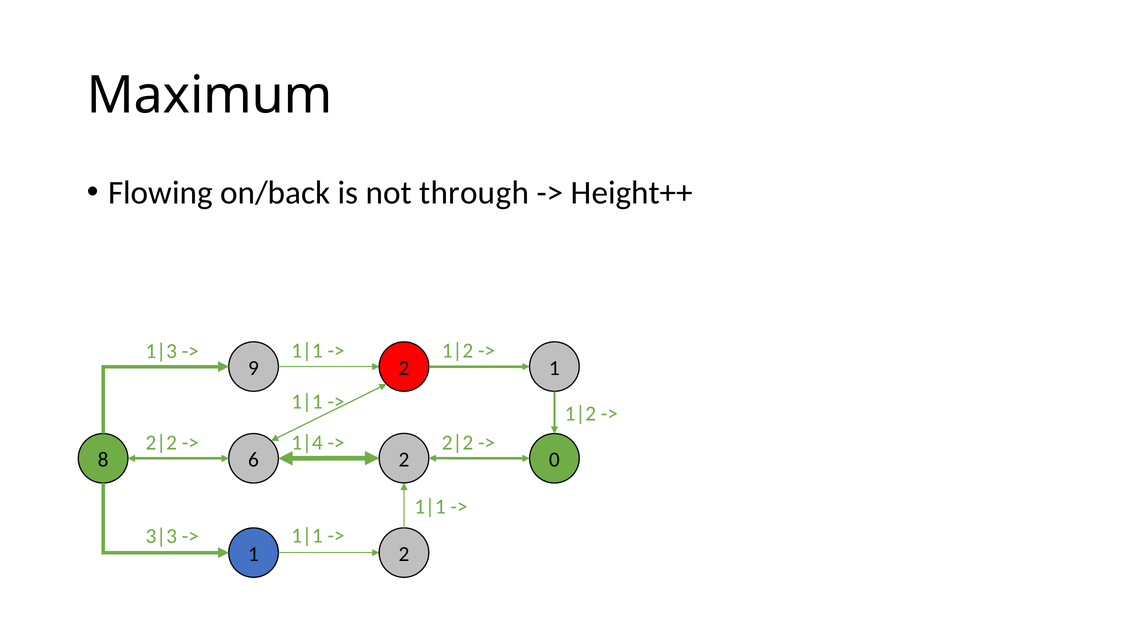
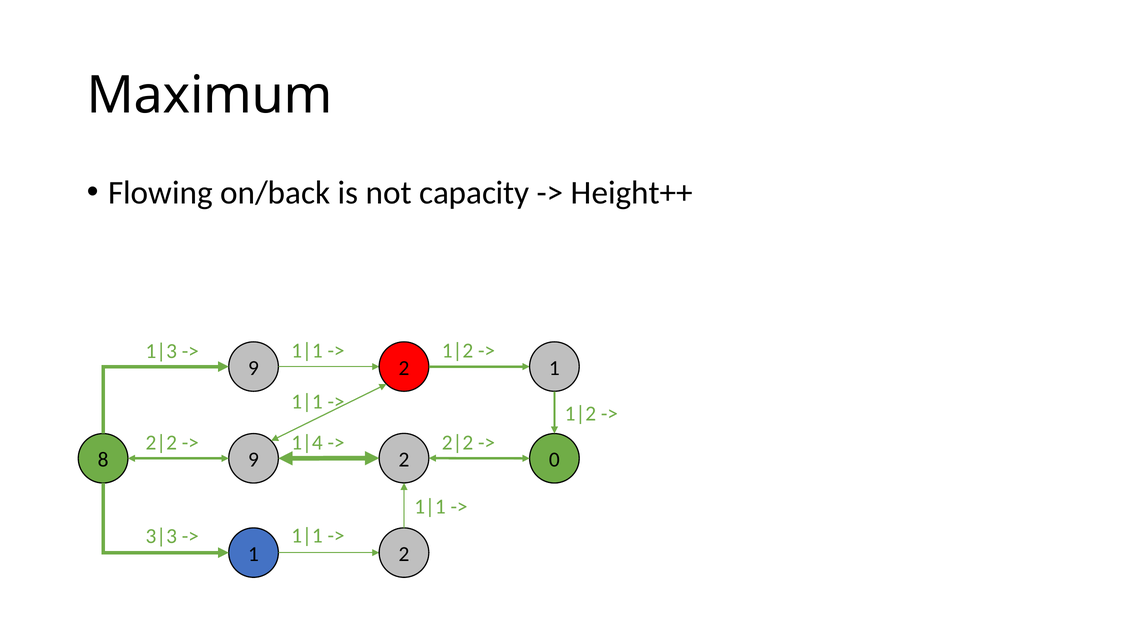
through: through -> capacity (474, 193)
8 6: 6 -> 9 (254, 460)
